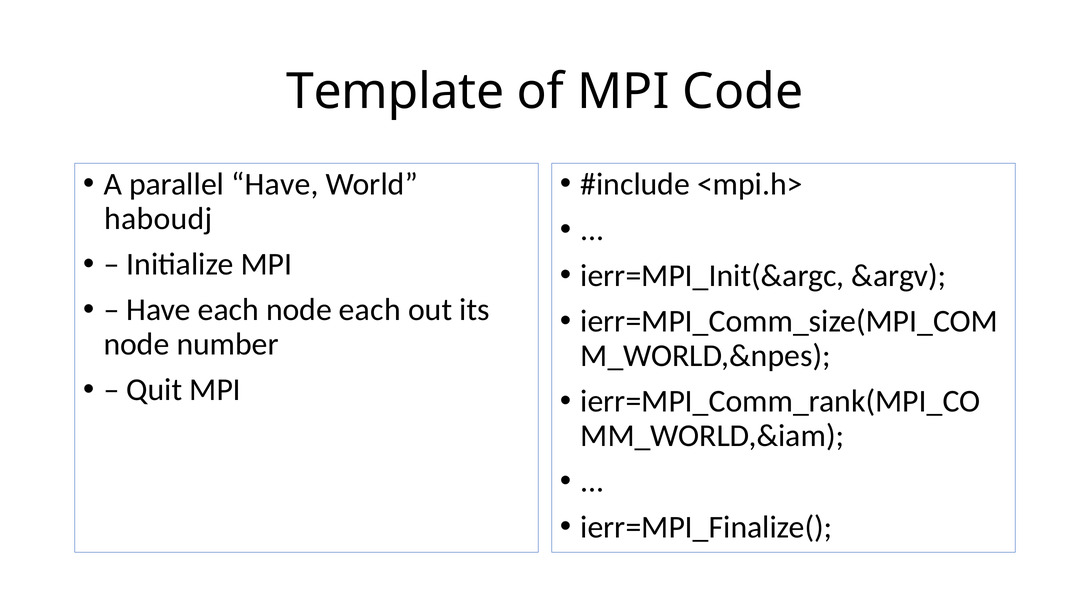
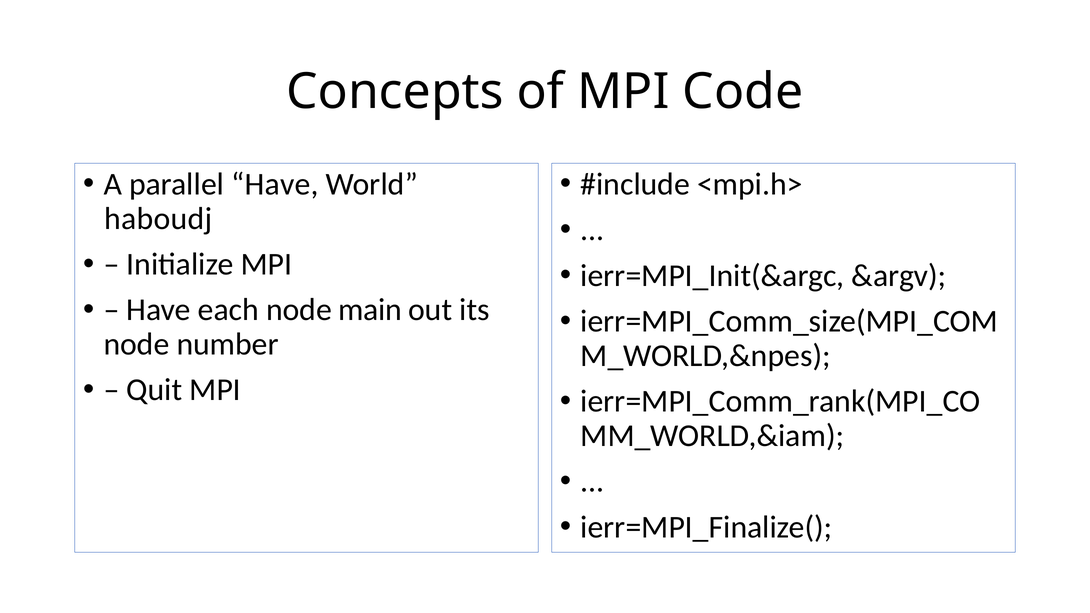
Template: Template -> Concepts (395, 92)
node each: each -> main (370, 310)
